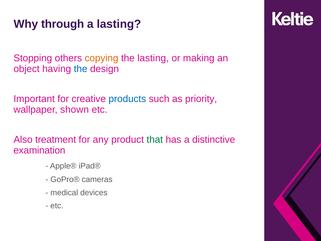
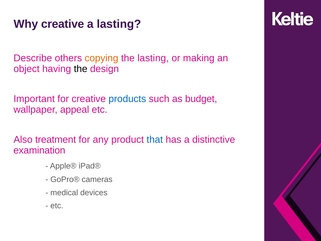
Why through: through -> creative (63, 24)
Stopping: Stopping -> Describe (33, 58)
the colour: blue -> black (81, 69)
priority: priority -> budget (201, 99)
shown: shown -> appeal (75, 109)
that colour: green -> blue (155, 140)
